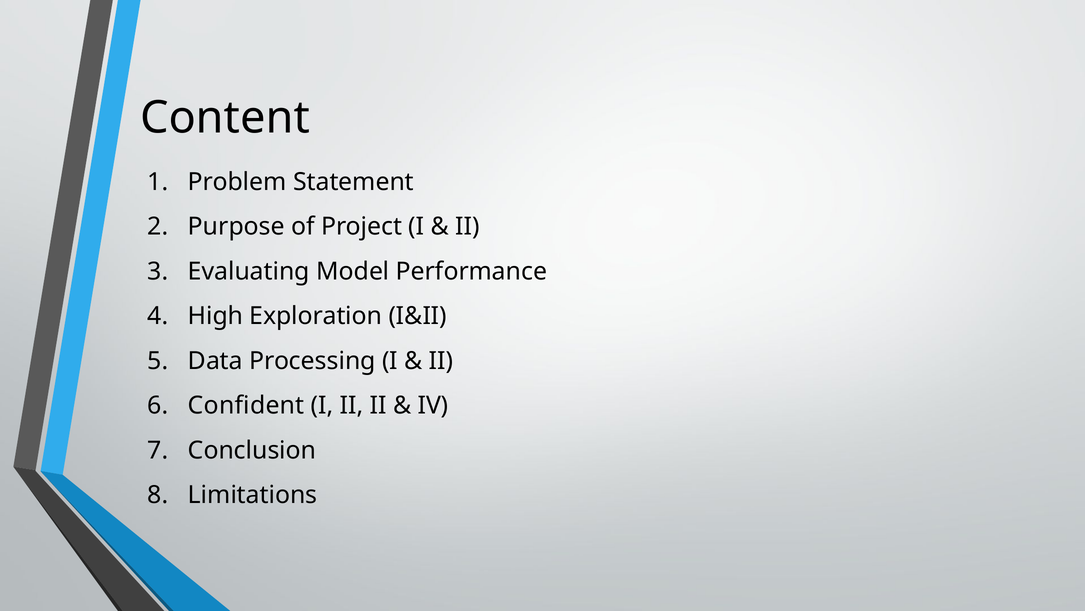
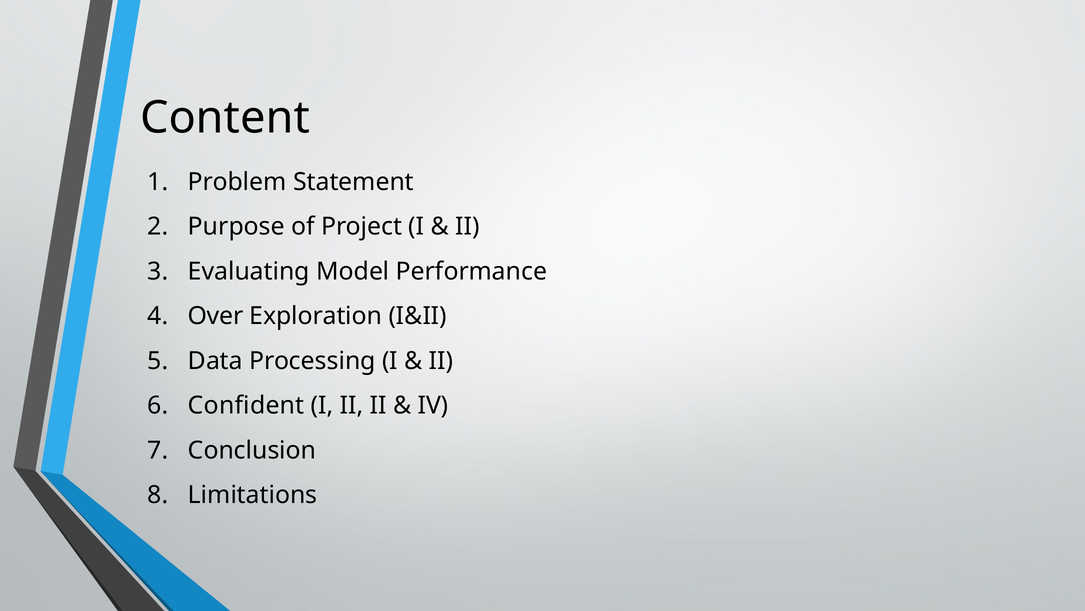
High: High -> Over (216, 316)
